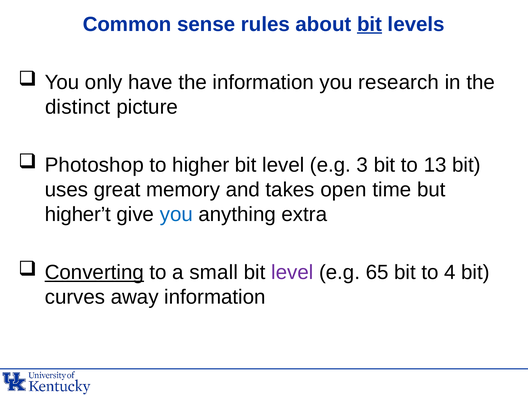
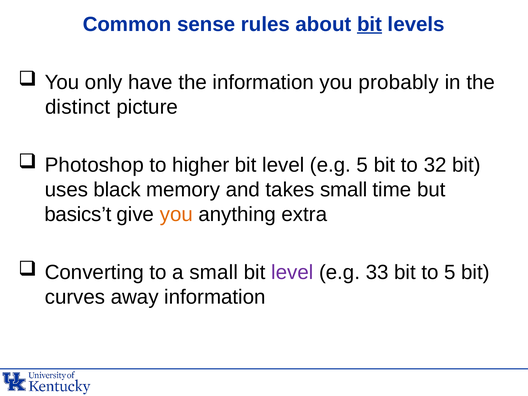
research: research -> probably (399, 82)
e.g 3: 3 -> 5 (362, 165)
13: 13 -> 32 (435, 165)
great: great -> black (117, 190)
takes open: open -> small (344, 190)
higher’t: higher’t -> basics’t (78, 214)
you colour: blue -> orange (176, 214)
Converting underline: present -> none (94, 273)
65: 65 -> 33 (377, 273)
to 4: 4 -> 5 (450, 273)
